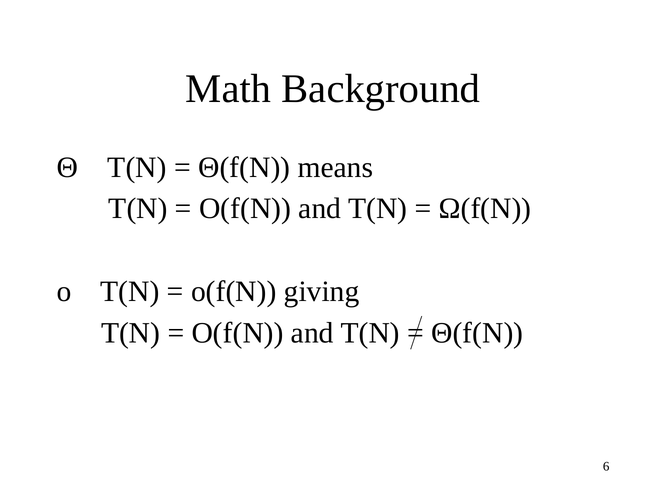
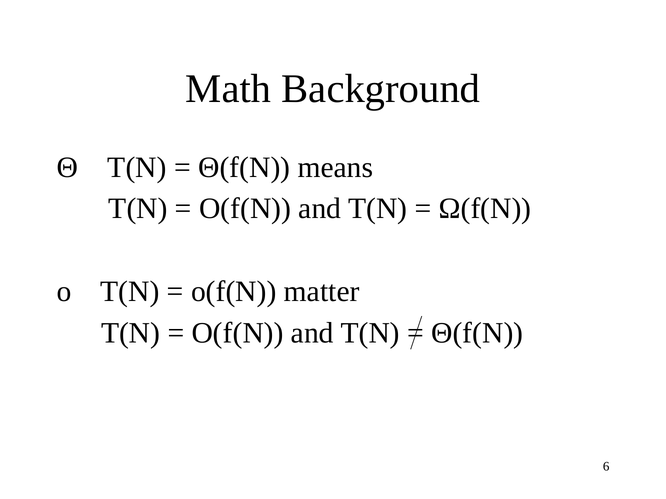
giving: giving -> matter (322, 292)
